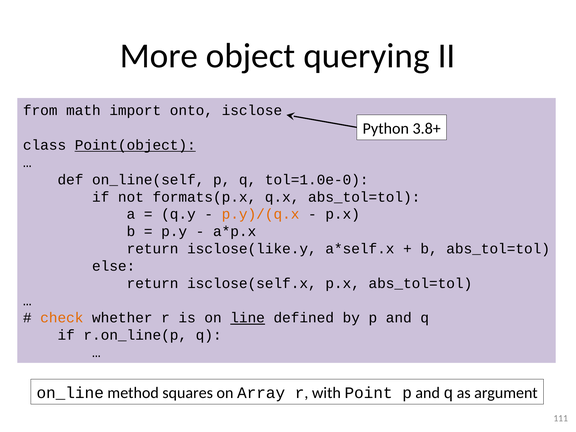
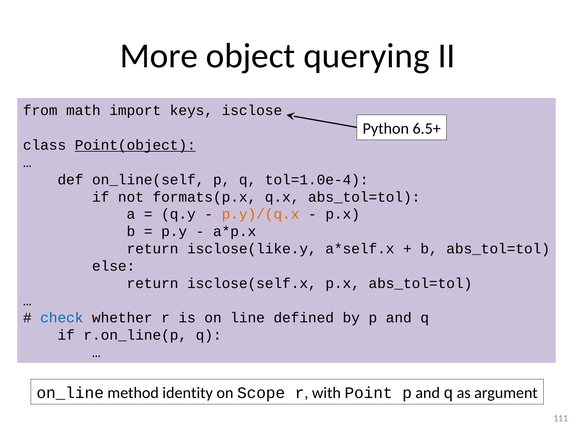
onto: onto -> keys (191, 111)
3.8+: 3.8+ -> 6.5+ (427, 129)
tol=1.0e-0: tol=1.0e-0 -> tol=1.0e-4 (317, 180)
check colour: orange -> blue (62, 318)
line underline: present -> none (248, 318)
squares: squares -> identity (188, 393)
Array: Array -> Scope (261, 393)
